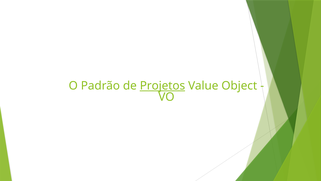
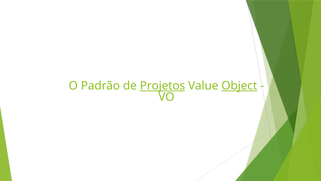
Object underline: none -> present (239, 86)
